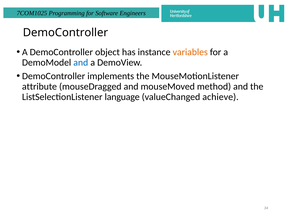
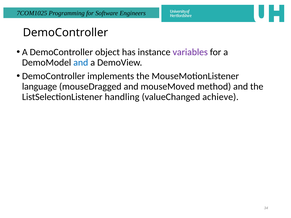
variables colour: orange -> purple (190, 52)
attribute: attribute -> language (40, 87)
language: language -> handling (122, 97)
